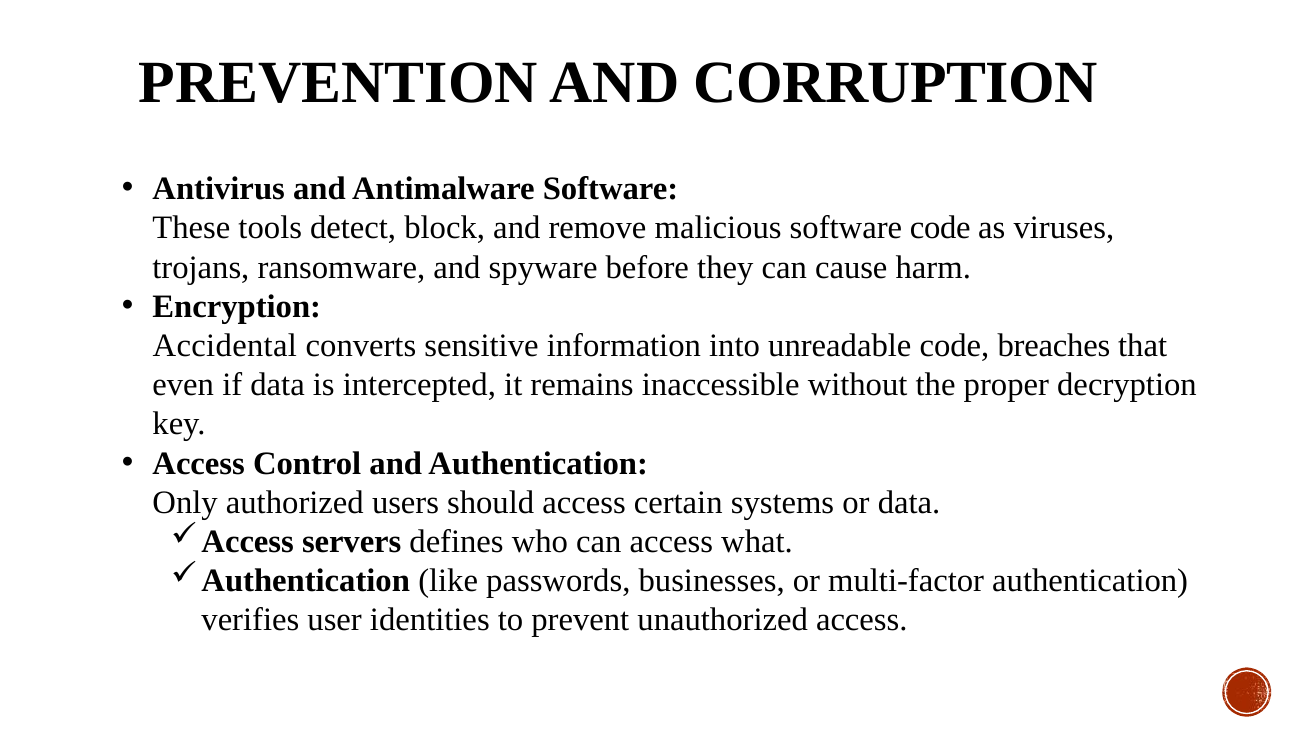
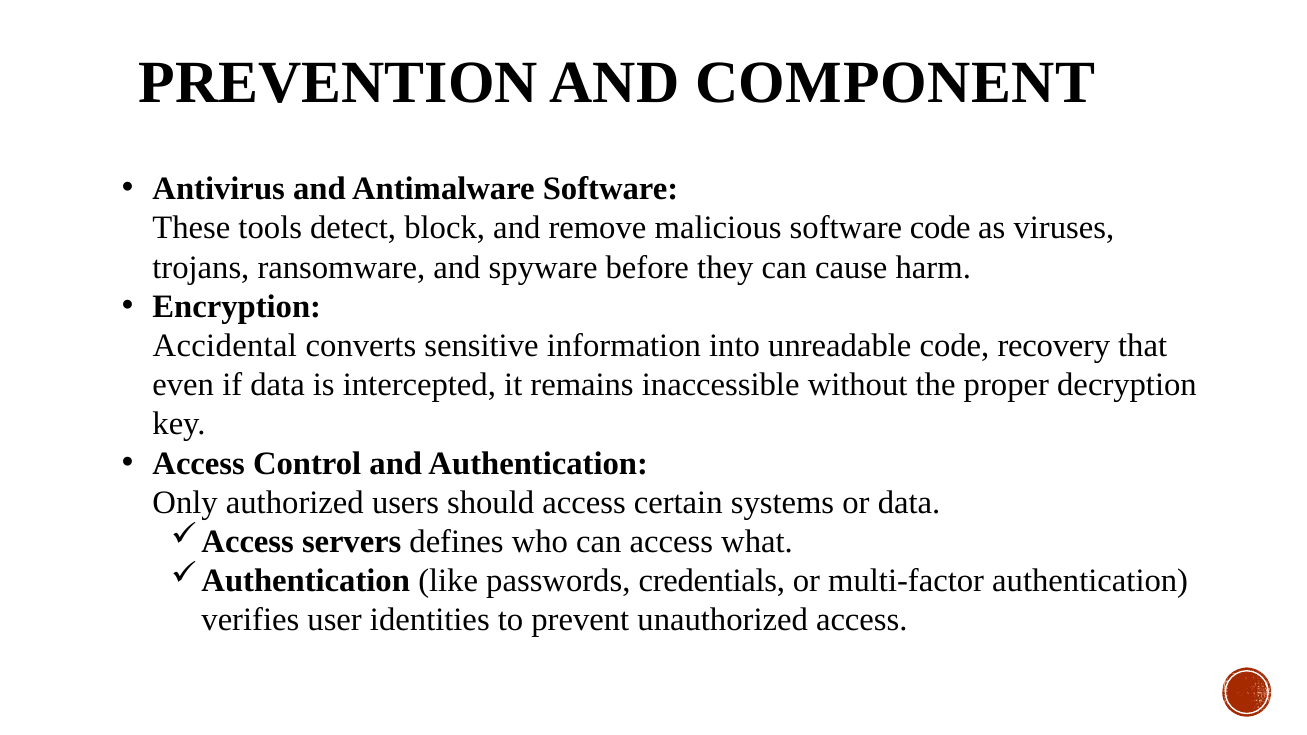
CORRUPTION: CORRUPTION -> COMPONENT (895, 82)
breaches: breaches -> recovery (1054, 346)
businesses: businesses -> credentials (712, 581)
